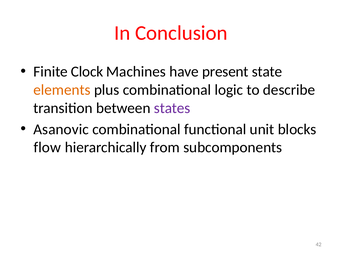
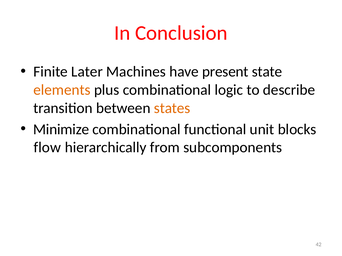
Clock: Clock -> Later (87, 72)
states colour: purple -> orange (172, 108)
Asanovic: Asanovic -> Minimize (61, 130)
